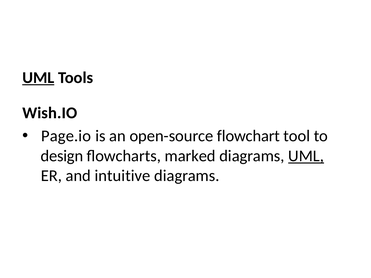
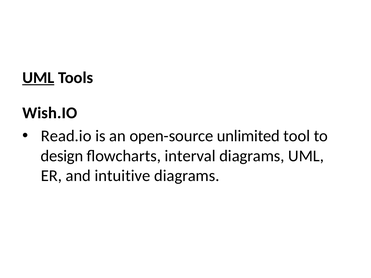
Page.io: Page.io -> Read.io (66, 136)
flowchart: flowchart -> unlimited (248, 136)
marked: marked -> interval (190, 156)
UML underline: present -> none (306, 156)
